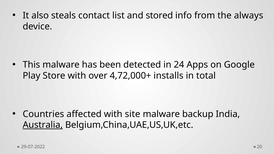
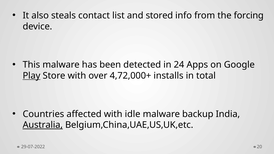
always: always -> forcing (249, 15)
Play underline: none -> present (31, 76)
site: site -> idle (133, 114)
